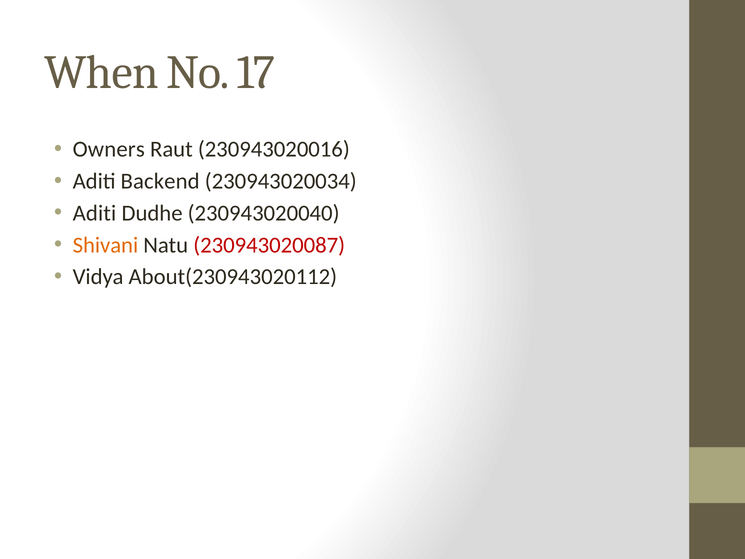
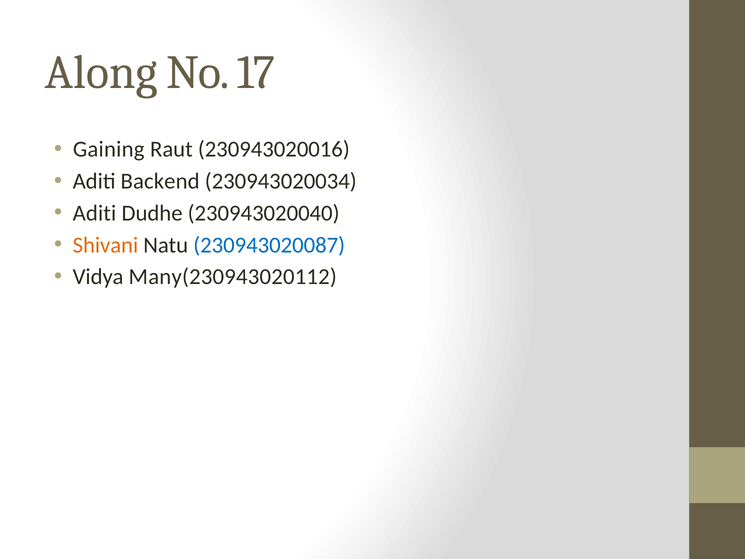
When: When -> Along (101, 72)
Owners: Owners -> Gaining (109, 149)
230943020087 colour: red -> blue (269, 245)
About(230943020112: About(230943020112 -> Many(230943020112 (233, 277)
